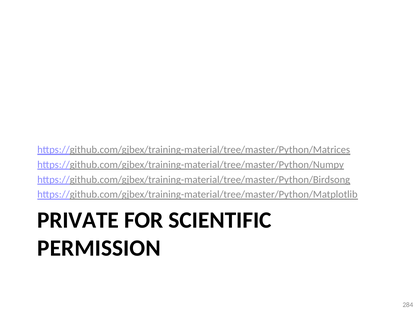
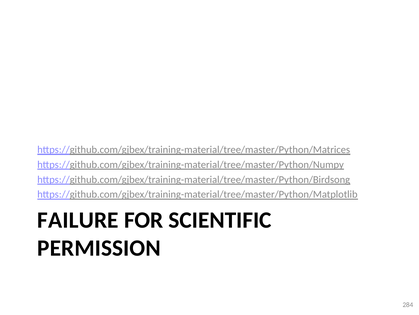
PRIVATE: PRIVATE -> FAILURE (78, 220)
